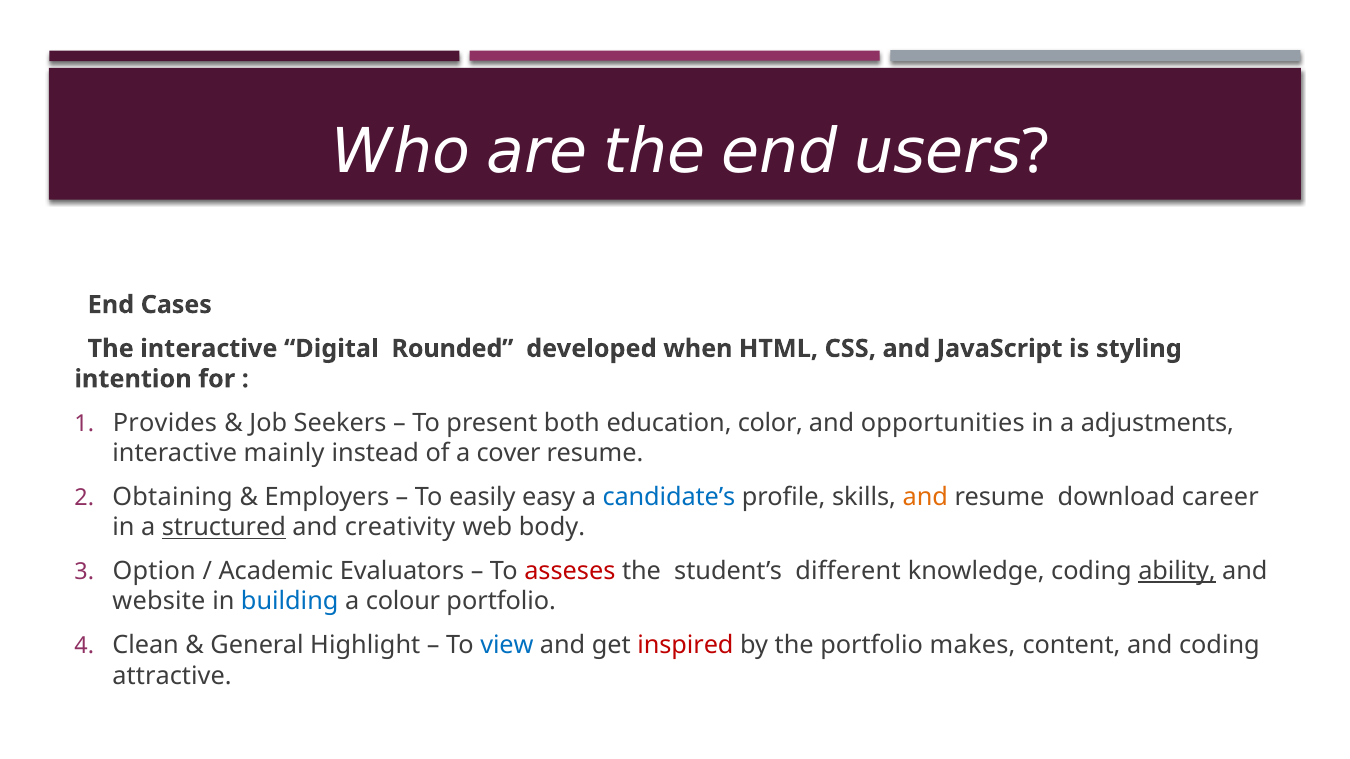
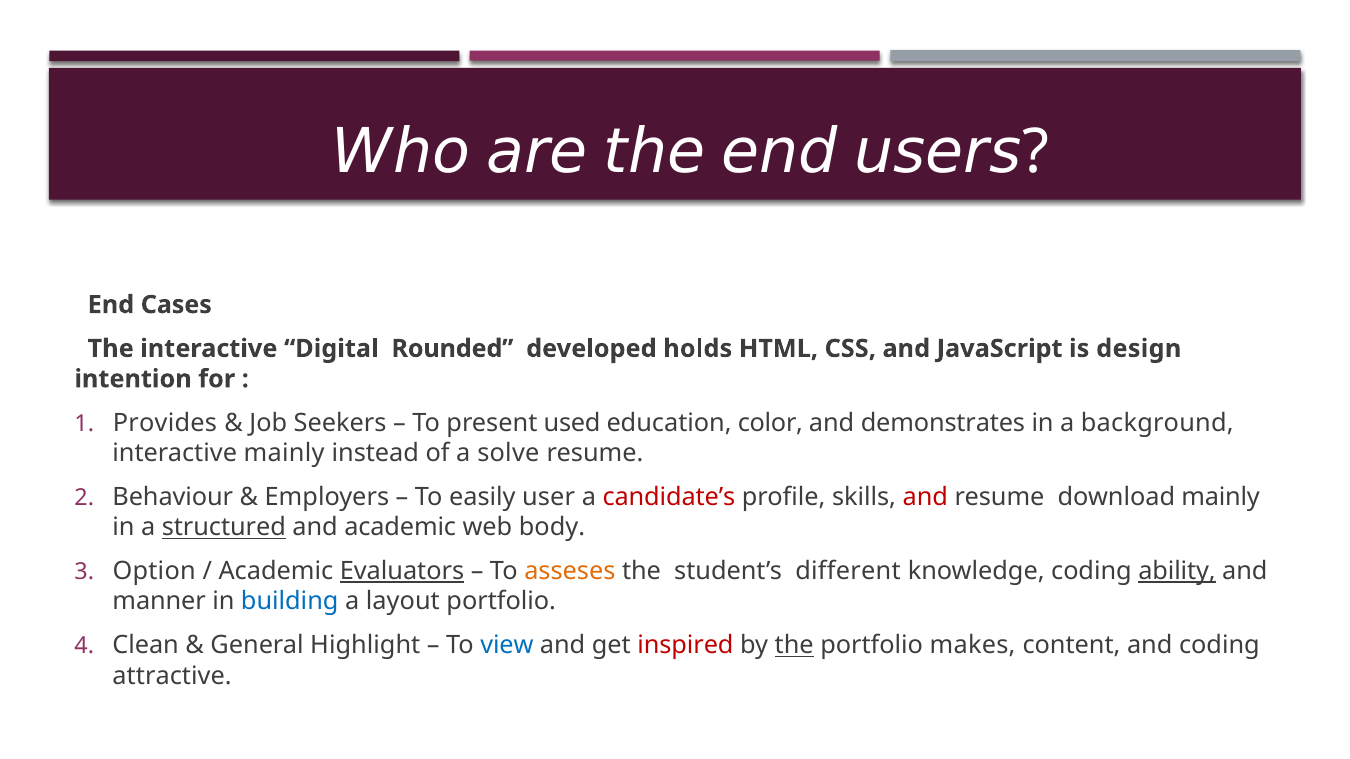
when: when -> holds (698, 349)
styling: styling -> design (1139, 349)
both: both -> used (572, 423)
opportunities: opportunities -> demonstrates (943, 423)
adjustments: adjustments -> background (1157, 423)
cover: cover -> solve (508, 453)
Obtaining: Obtaining -> Behaviour (173, 497)
easy: easy -> user (549, 497)
candidate’s colour: blue -> red (669, 497)
and colour: orange -> red (925, 497)
download career: career -> mainly (1221, 497)
and creativity: creativity -> academic (400, 528)
Evaluators underline: none -> present (402, 572)
asseses colour: red -> orange (570, 572)
website: website -> manner (159, 602)
colour: colour -> layout (403, 602)
the underline: none -> present (794, 646)
